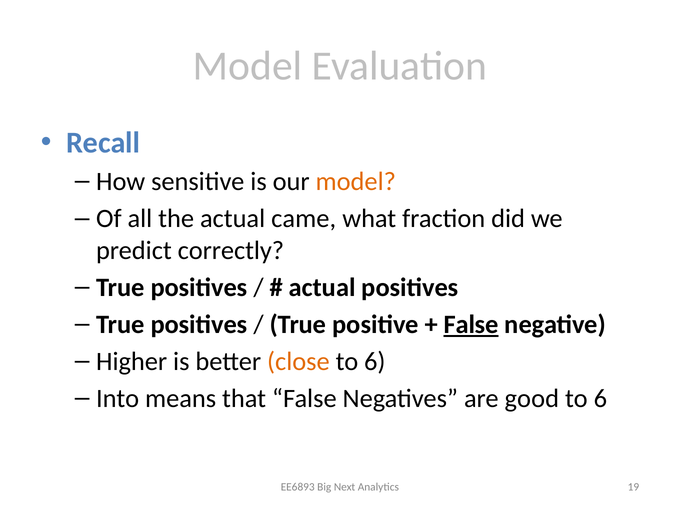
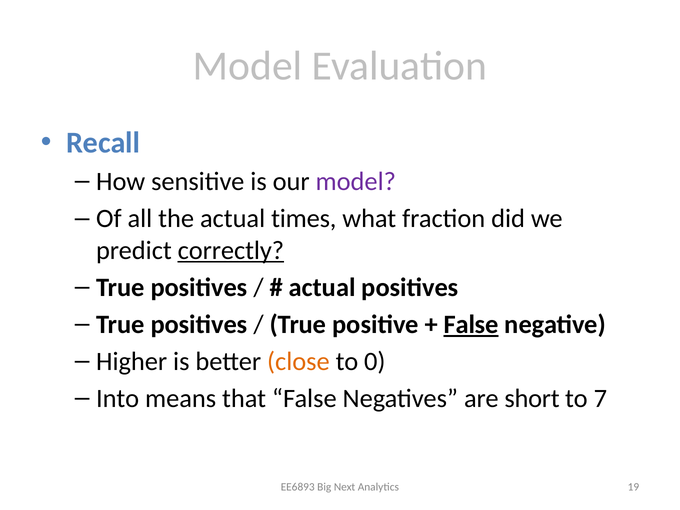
model colour: orange -> purple (356, 182)
came: came -> times (304, 219)
correctly underline: none -> present (231, 251)
6: 6 -> 0 (375, 362)
good: good -> short (532, 399)
6: 6 -> 7 (600, 399)
